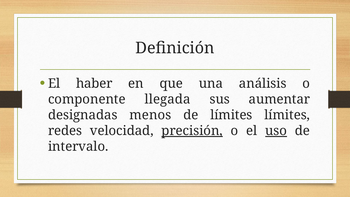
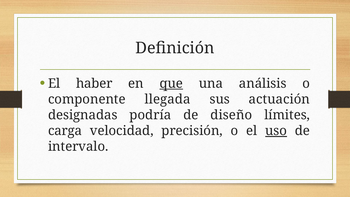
que underline: none -> present (171, 84)
aumentar: aumentar -> actuación (279, 99)
menos: menos -> podría (150, 115)
de límites: límites -> diseño (231, 115)
redes: redes -> carga (65, 131)
precisión underline: present -> none (192, 131)
